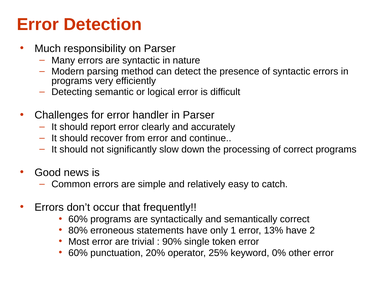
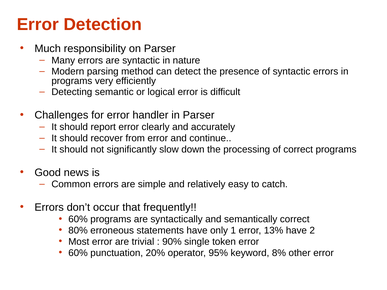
25%: 25% -> 95% (218, 253)
0%: 0% -> 8% (279, 253)
